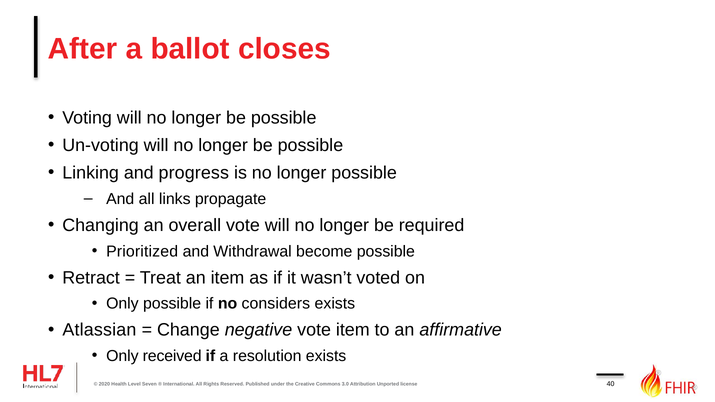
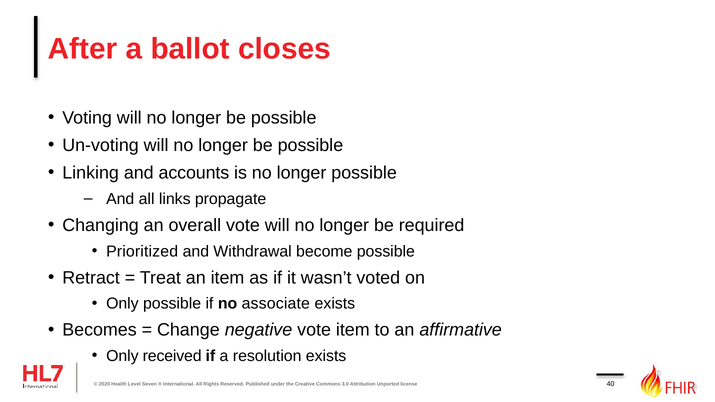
progress: progress -> accounts (194, 173)
considers: considers -> associate (276, 304)
Atlassian: Atlassian -> Becomes (100, 330)
